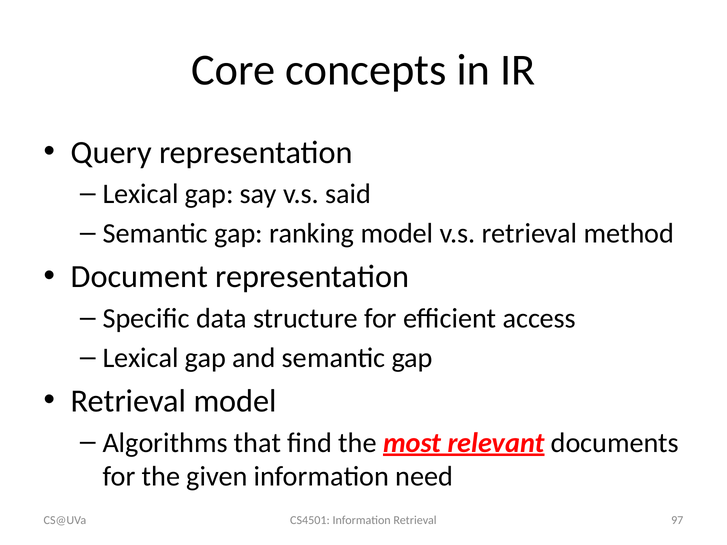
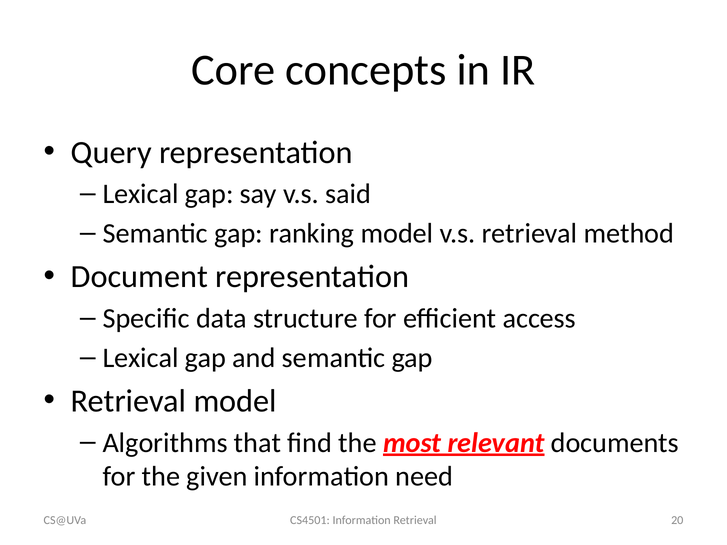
97: 97 -> 20 (677, 521)
